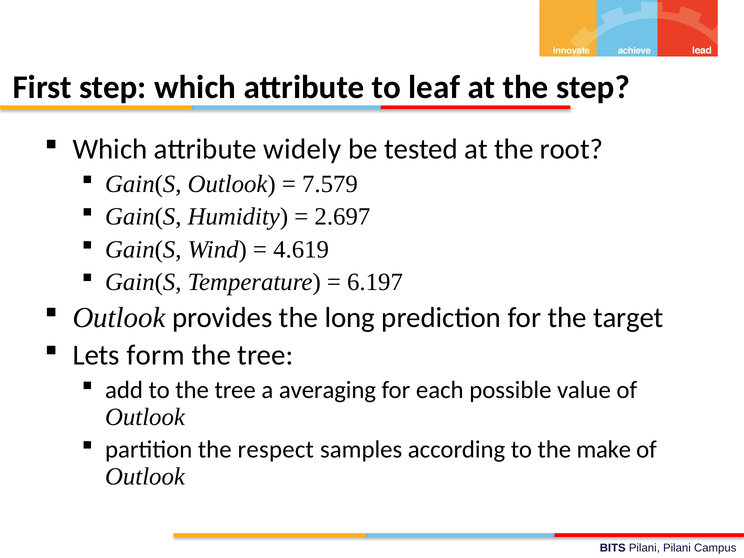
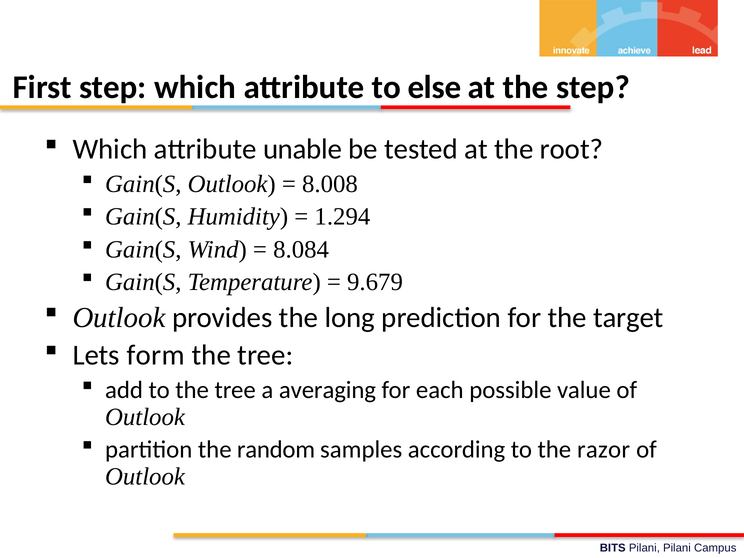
leaf: leaf -> else (434, 88)
widely: widely -> unable (303, 149)
7.579: 7.579 -> 8.008 (330, 184)
2.697: 2.697 -> 1.294 (342, 217)
4.619: 4.619 -> 8.084 (301, 249)
6.197: 6.197 -> 9.679 (375, 282)
respect: respect -> random (276, 450)
make: make -> razor (604, 450)
